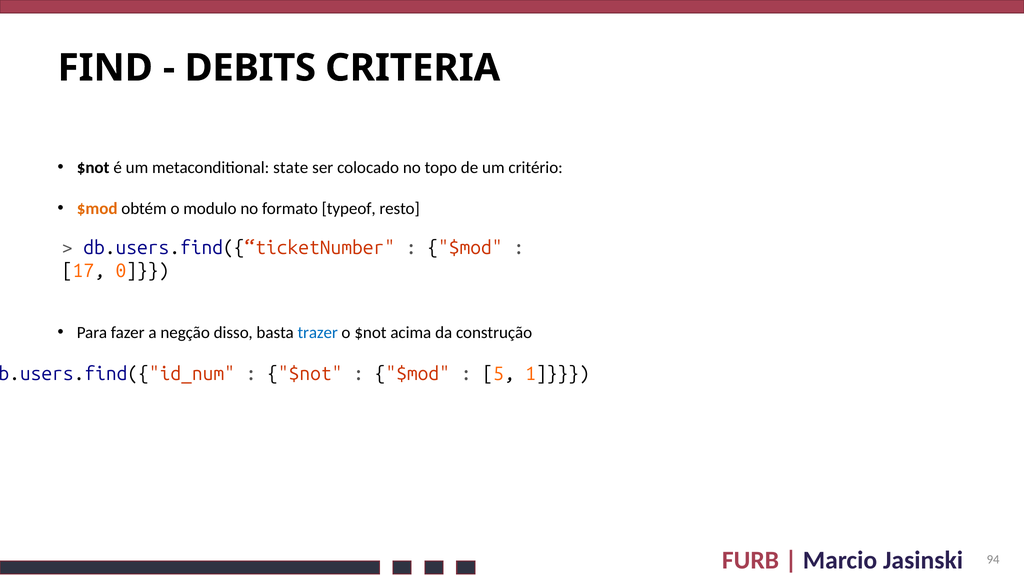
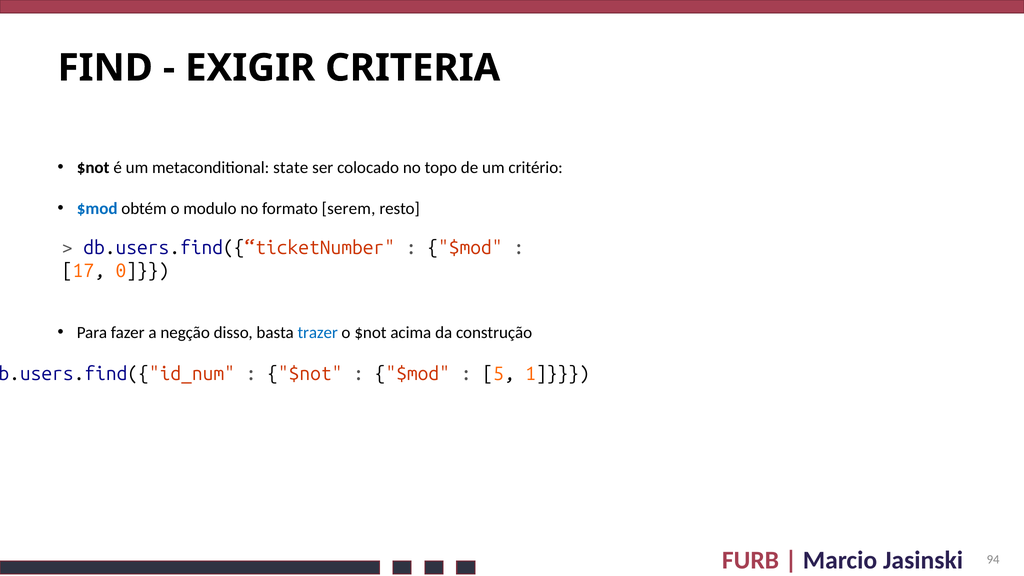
DEBITS: DEBITS -> EXIGIR (250, 68)
$mod colour: orange -> blue (97, 209)
typeof: typeof -> serem (349, 209)
